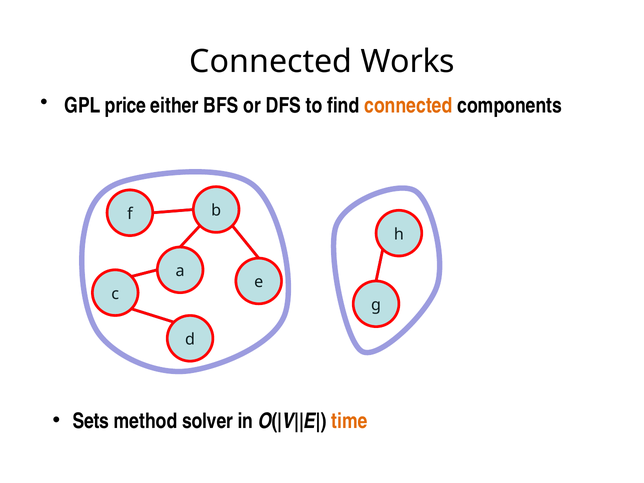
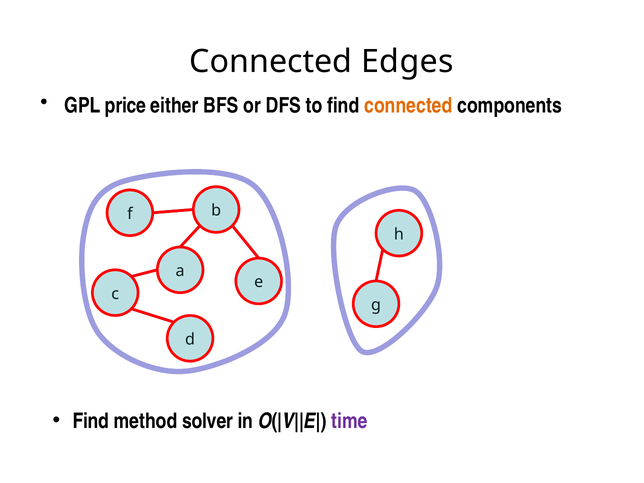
Works: Works -> Edges (407, 62)
Sets: Sets -> Find (91, 421)
time colour: orange -> purple (349, 421)
